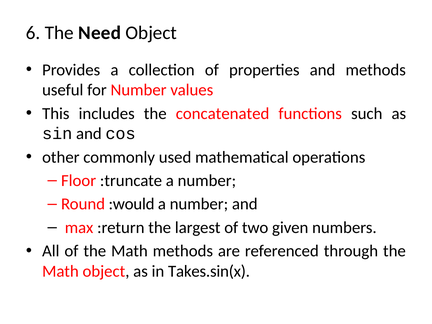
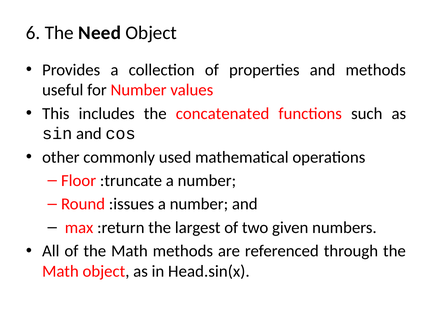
:would: :would -> :issues (131, 204)
Takes.sin(x: Takes.sin(x -> Head.sin(x (209, 271)
